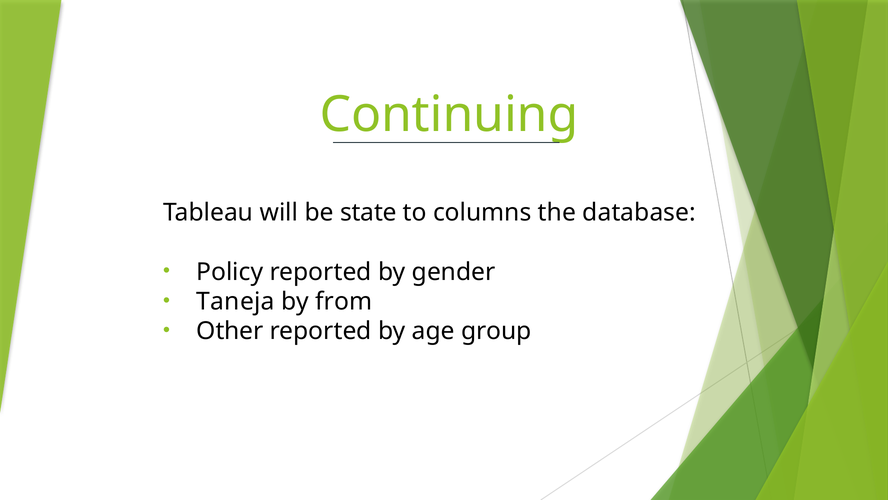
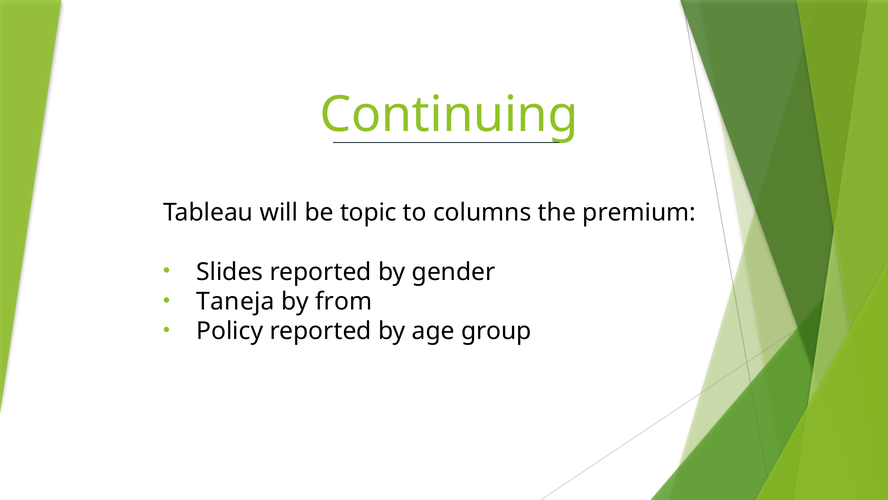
state: state -> topic (368, 212)
database: database -> premium (639, 212)
Policy: Policy -> Slides (230, 272)
Other: Other -> Policy (230, 331)
